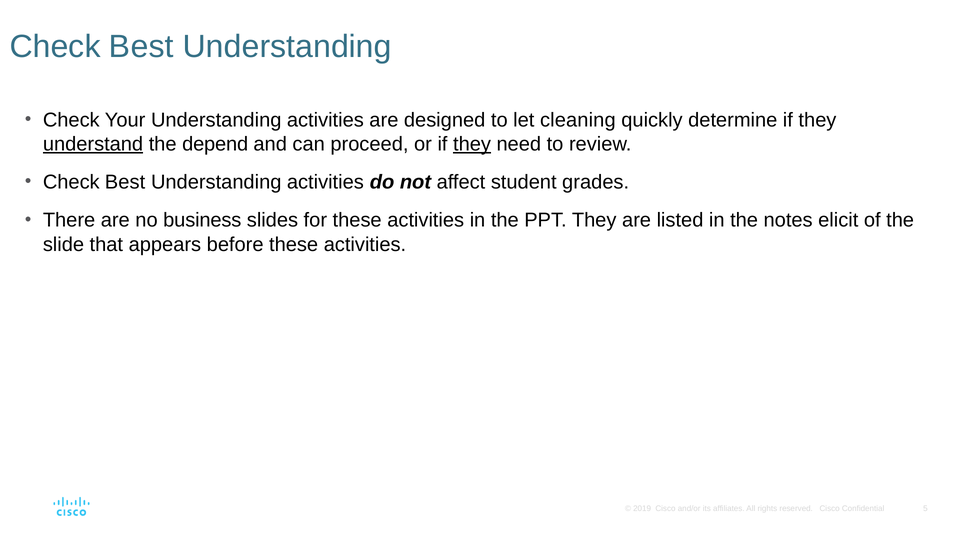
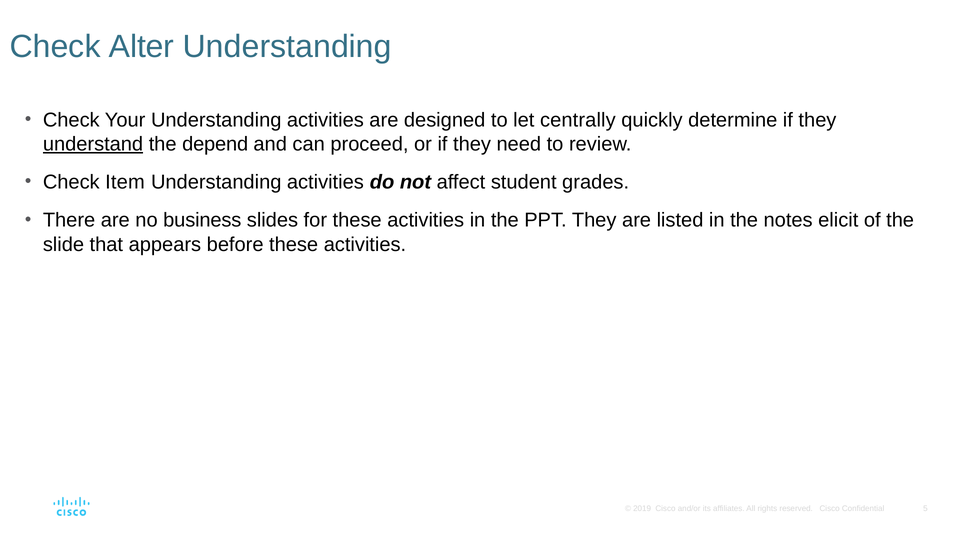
Best: Best -> Alter (142, 47)
cleaning: cleaning -> centrally (578, 120)
they underline: present -> none (472, 144)
Best: Best -> Item (125, 182)
